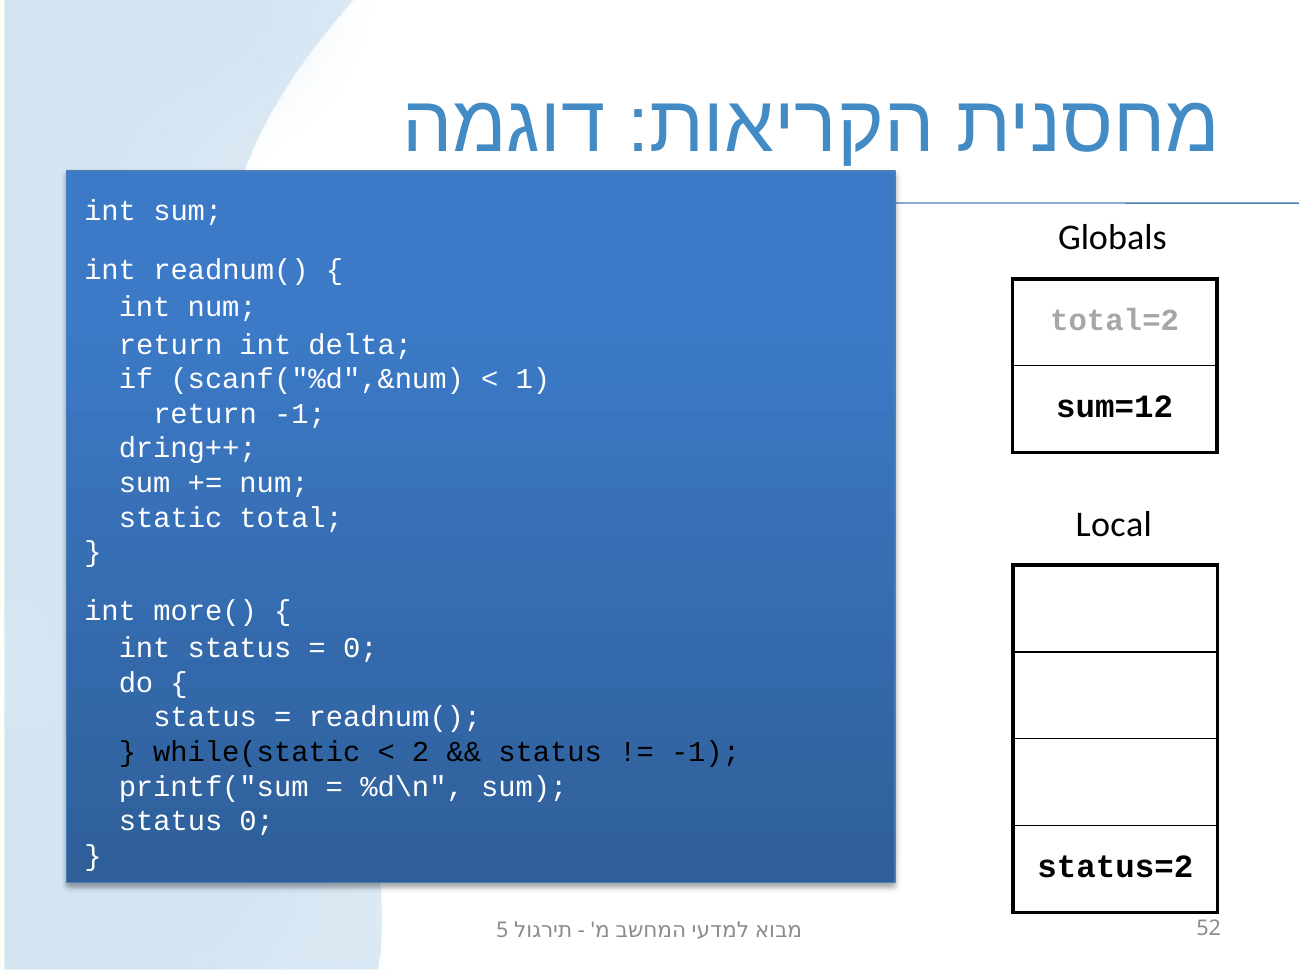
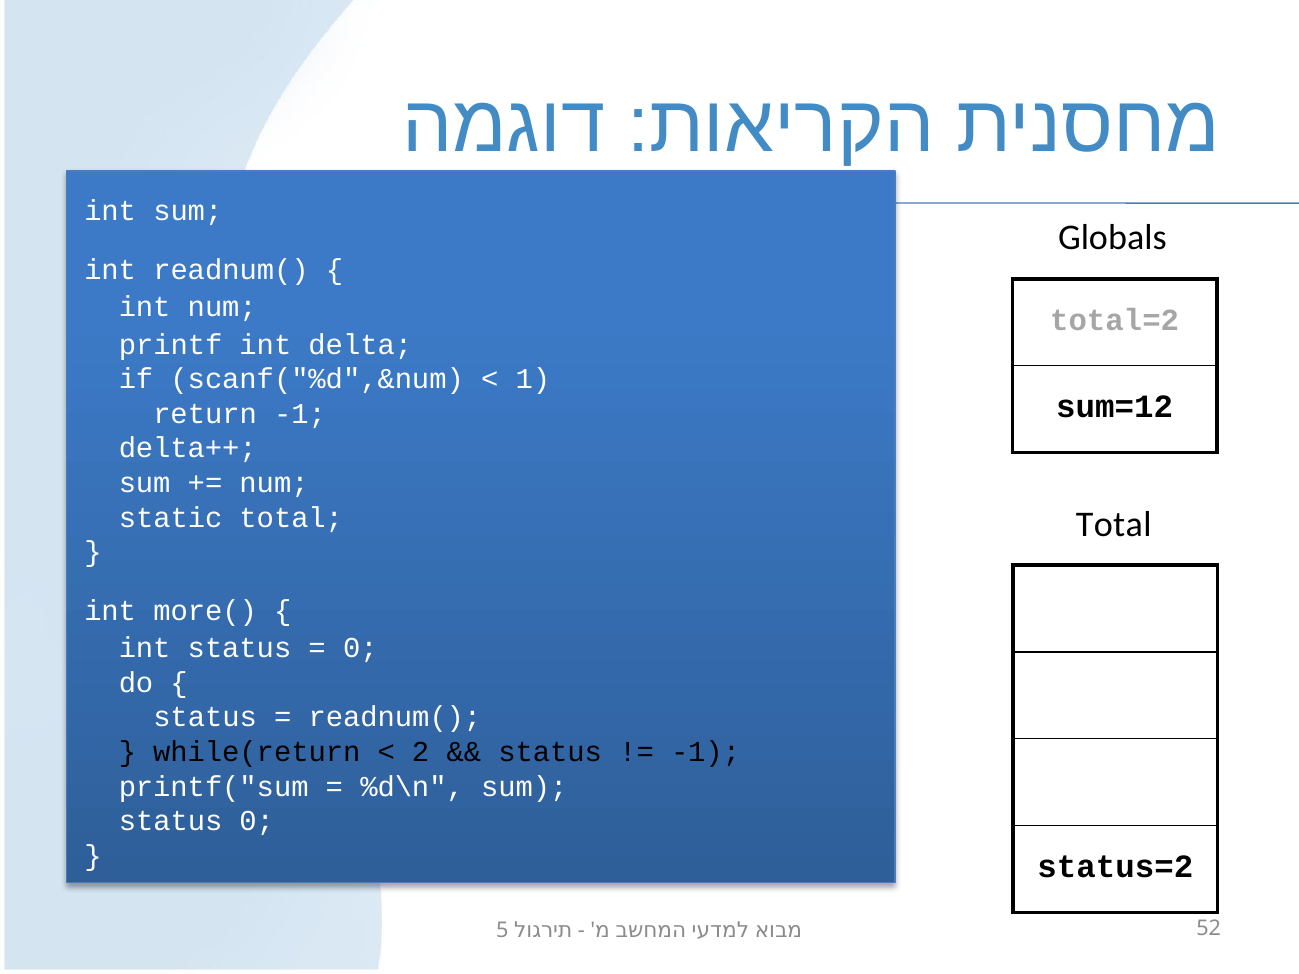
return: return -> printf (171, 345)
dring++: dring++ -> delta++ (188, 448)
Local: Local -> Total (1114, 524)
while(static: while(static -> while(return (257, 752)
